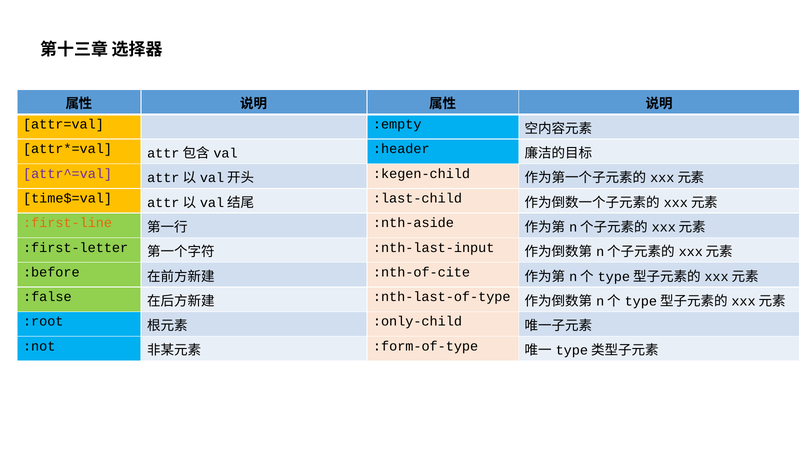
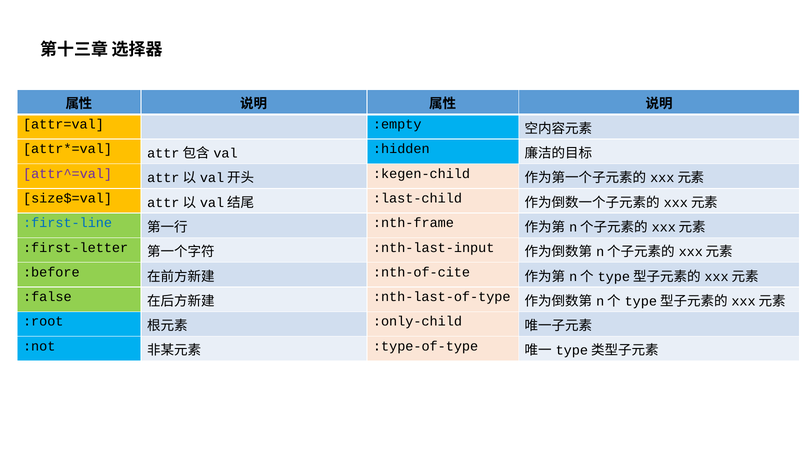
:header: :header -> :hidden (401, 149)
time$=val: time$=val -> size$=val (68, 199)
:first-line colour: orange -> blue (68, 223)
:nth-aside: :nth-aside -> :nth-frame (413, 223)
:form-of-type: :form-of-type -> :type-of-type (426, 347)
